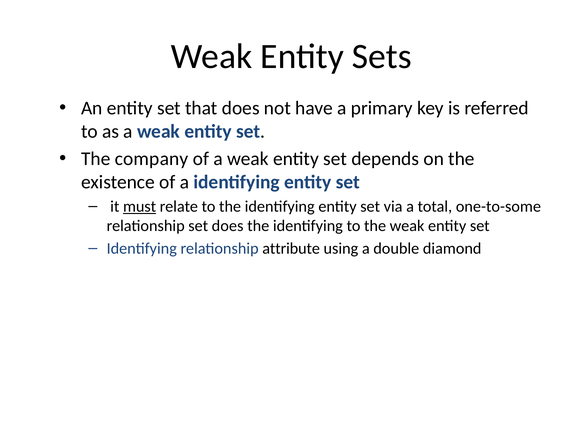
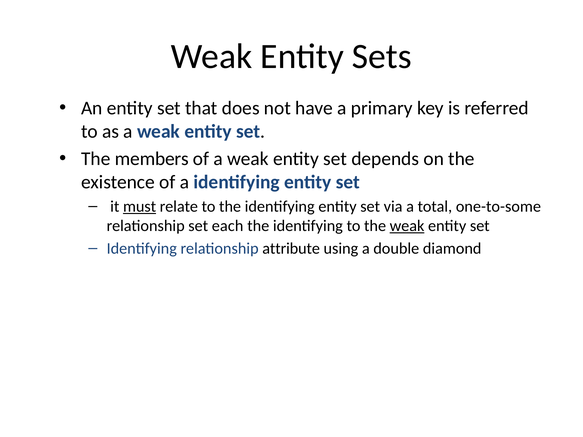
company: company -> members (152, 159)
set does: does -> each (228, 226)
weak underline: none -> present (407, 226)
